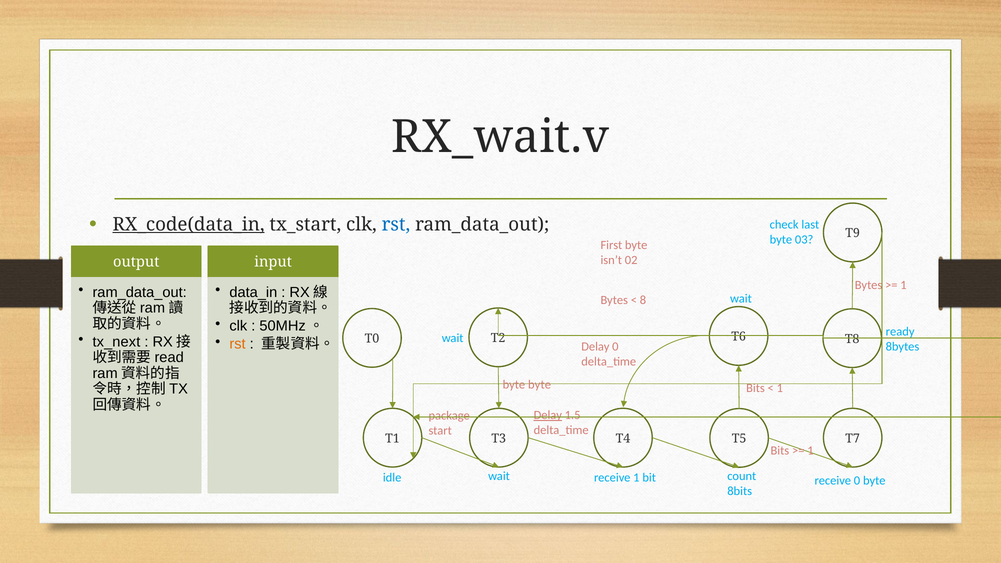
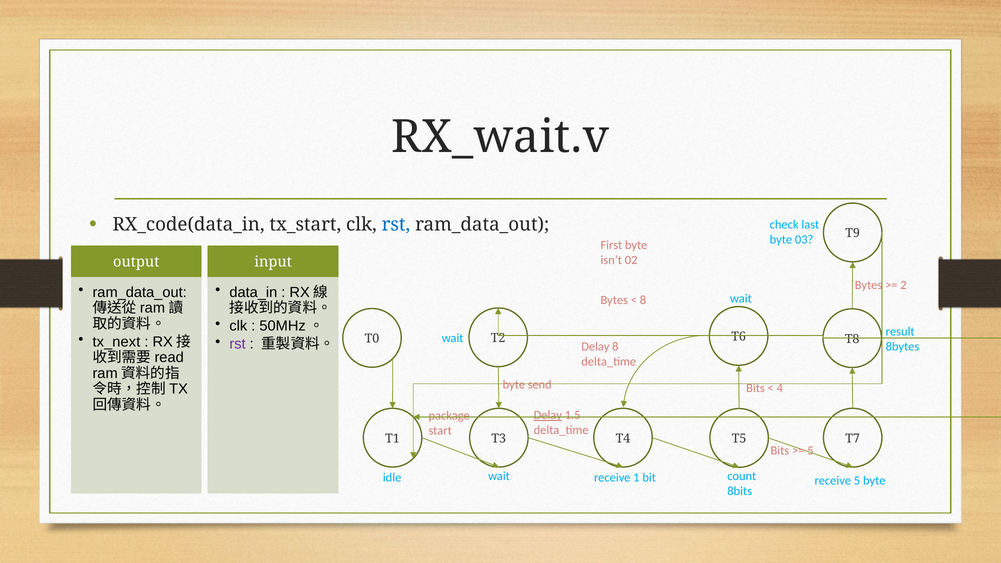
RX_code(data_in underline: present -> none (189, 224)
1: 1 -> 2 (904, 285)
ready: ready -> result (900, 332)
rst colour: orange -> purple (238, 344)
Delay 0: 0 -> 8 (615, 347)
byte byte: byte -> send (540, 385)
1: 1 -> 4 (780, 388)
1: 1 -> 5 (810, 451)
receive 0: 0 -> 5 (857, 481)
